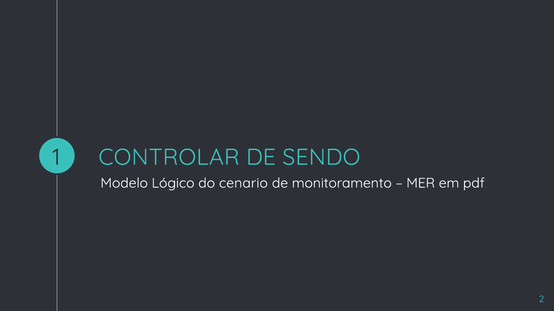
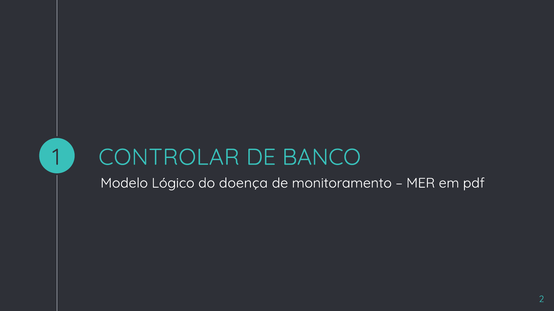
SENDO: SENDO -> BANCO (322, 158)
cenario: cenario -> doença (243, 183)
